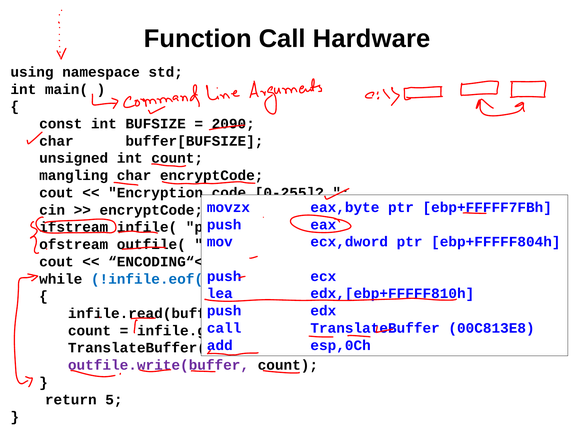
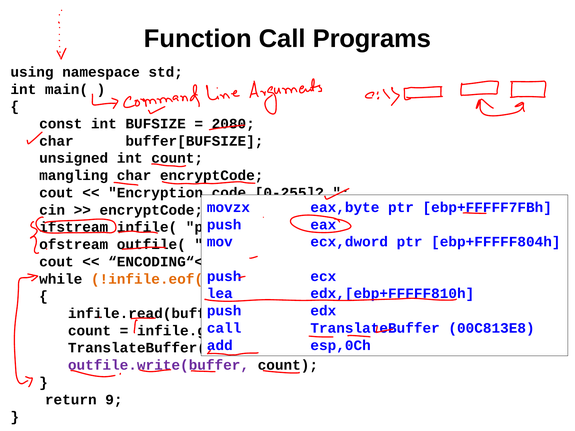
Hardware: Hardware -> Programs (372, 39)
2090: 2090 -> 2080 (233, 124)
!infile.eof( colour: blue -> orange (151, 279)
5: 5 -> 9 (114, 400)
